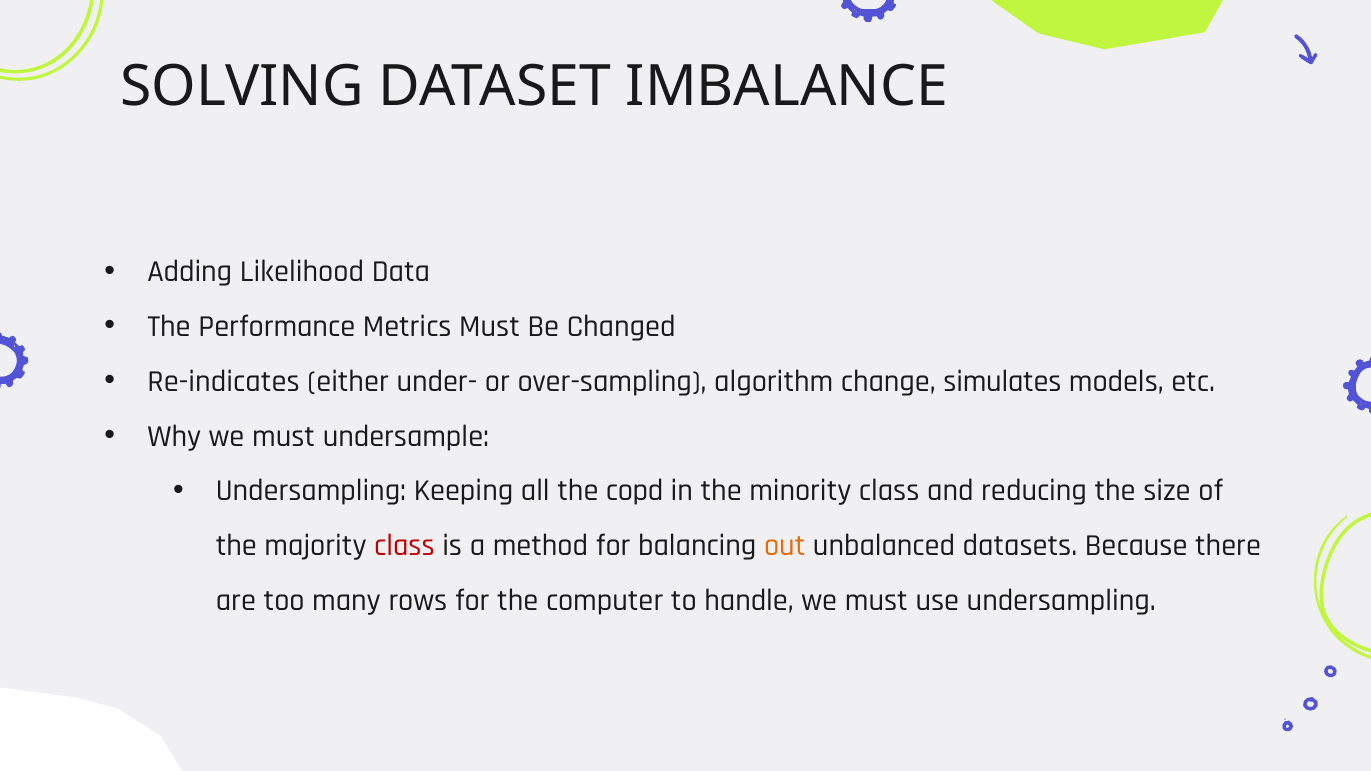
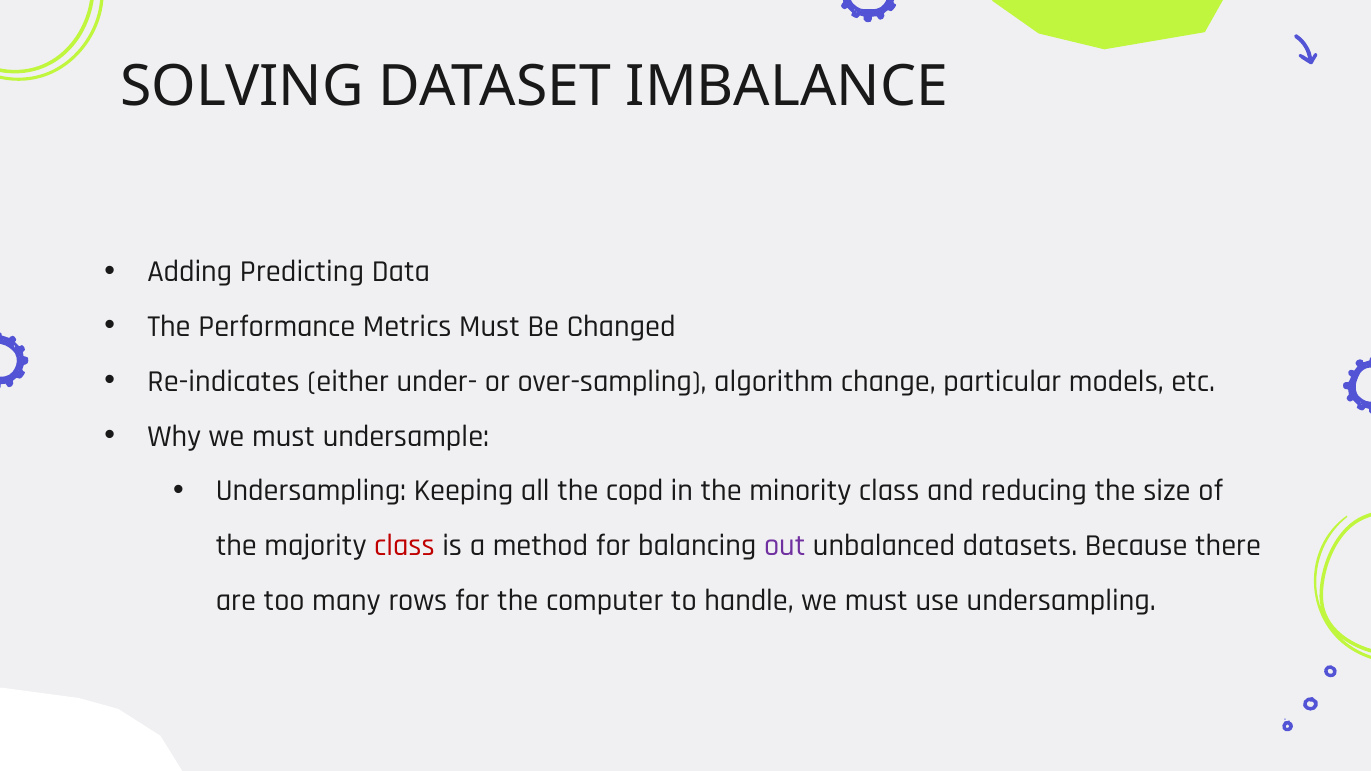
Likelihood: Likelihood -> Predicting (302, 272)
simulates: simulates -> particular (1002, 381)
out colour: orange -> purple (785, 546)
